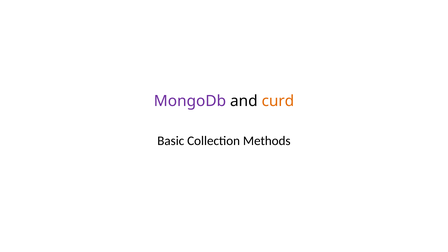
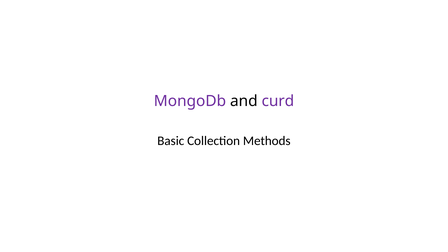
curd colour: orange -> purple (278, 101)
